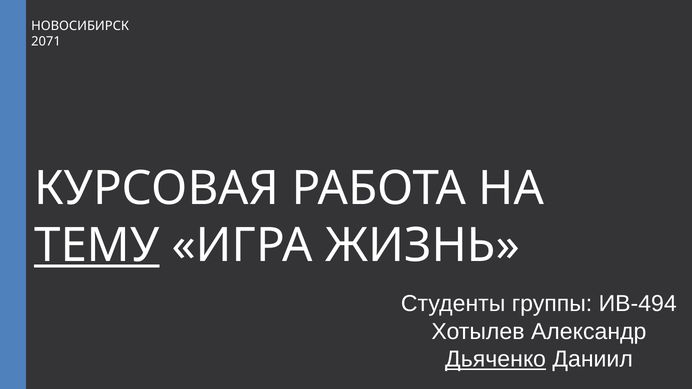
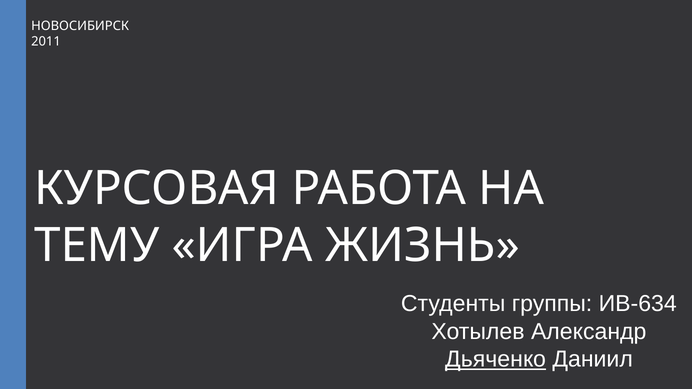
2071: 2071 -> 2011 (46, 41)
ТЕМУ underline: present -> none (97, 246)
ИВ-494: ИВ-494 -> ИВ-634 (638, 304)
